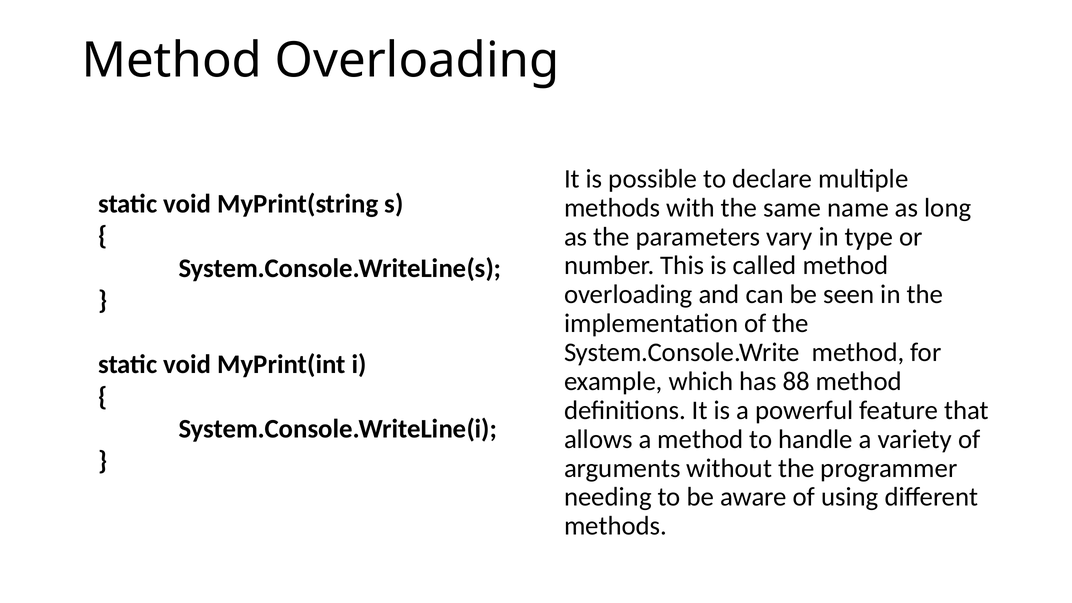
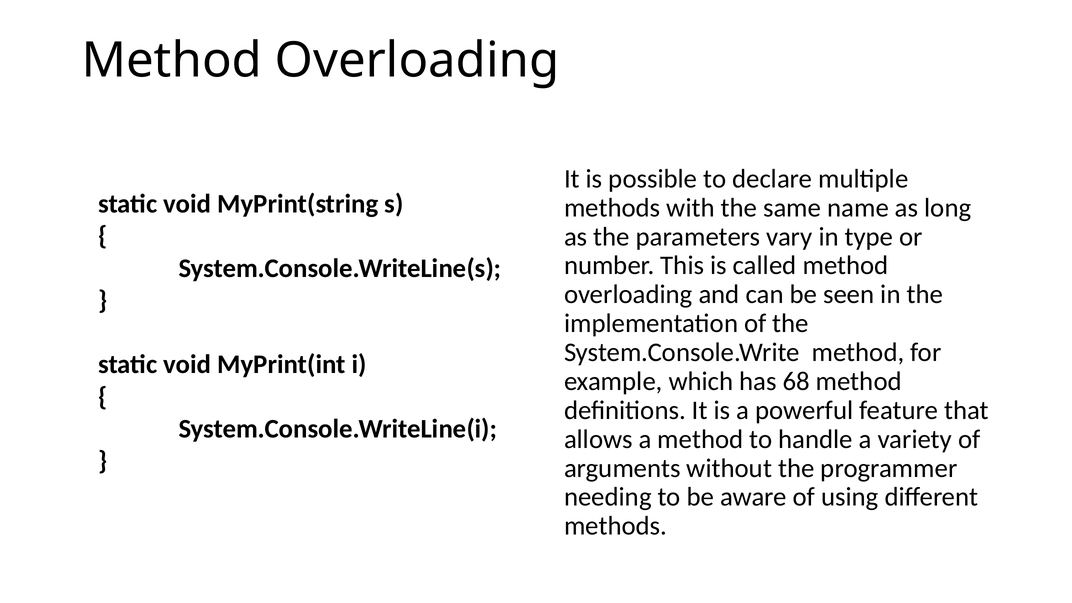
88: 88 -> 68 (796, 381)
